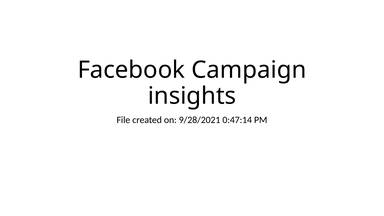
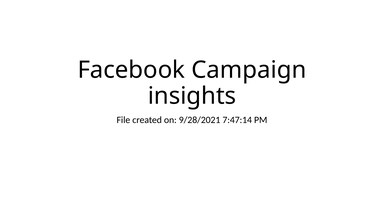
0:47:14: 0:47:14 -> 7:47:14 (237, 120)
